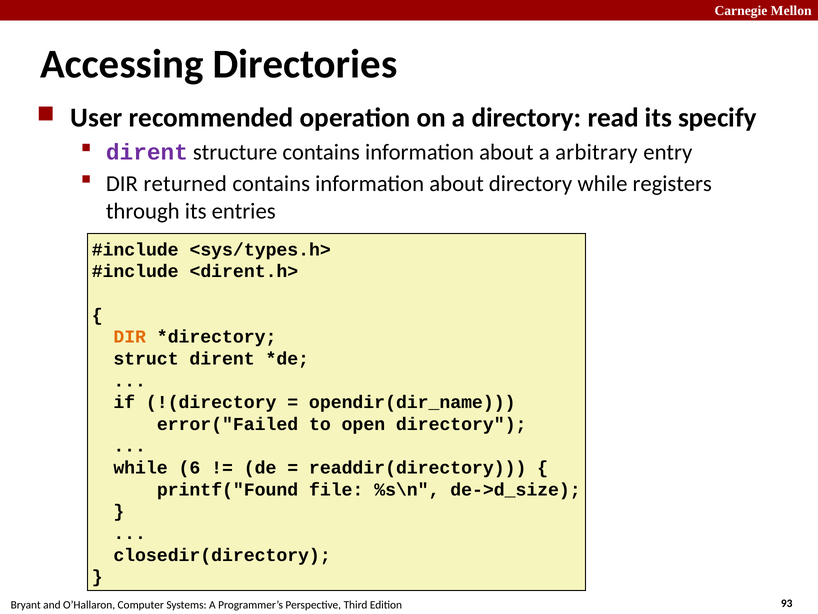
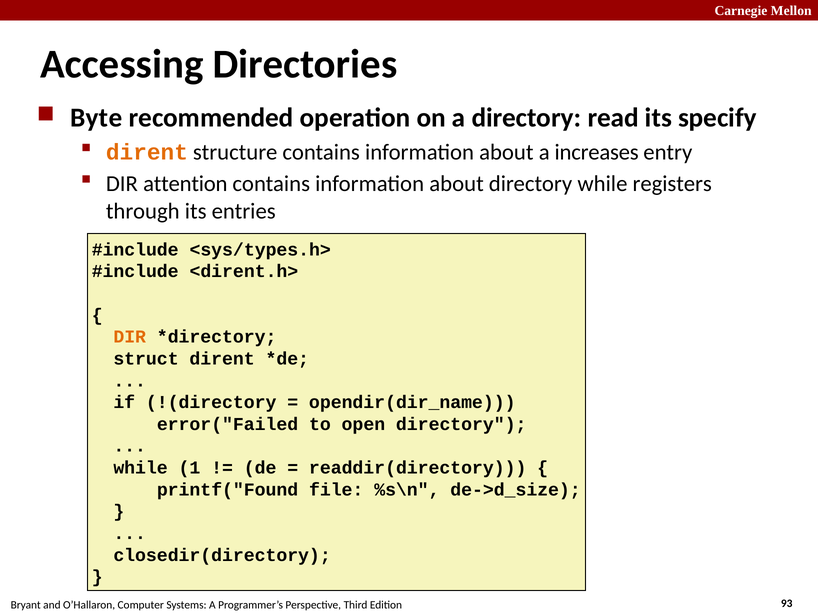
User: User -> Byte (96, 118)
dirent colour: purple -> orange (147, 152)
arbitrary: arbitrary -> increases (597, 152)
returned: returned -> attention (185, 184)
6: 6 -> 1 (189, 467)
